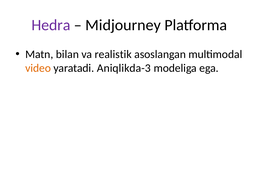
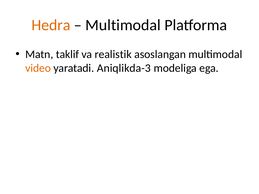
Hedra colour: purple -> orange (51, 25)
Midjourney: Midjourney -> Multimodal (123, 25)
bilan: bilan -> taklif (67, 54)
